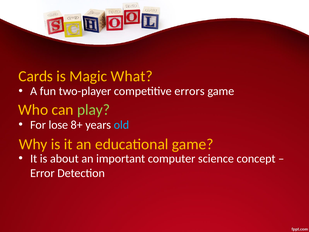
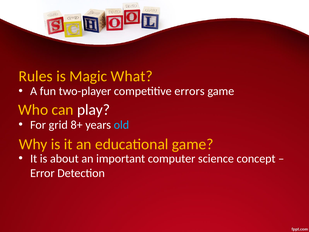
Cards: Cards -> Rules (36, 76)
play colour: light green -> white (94, 110)
lose: lose -> grid (58, 125)
